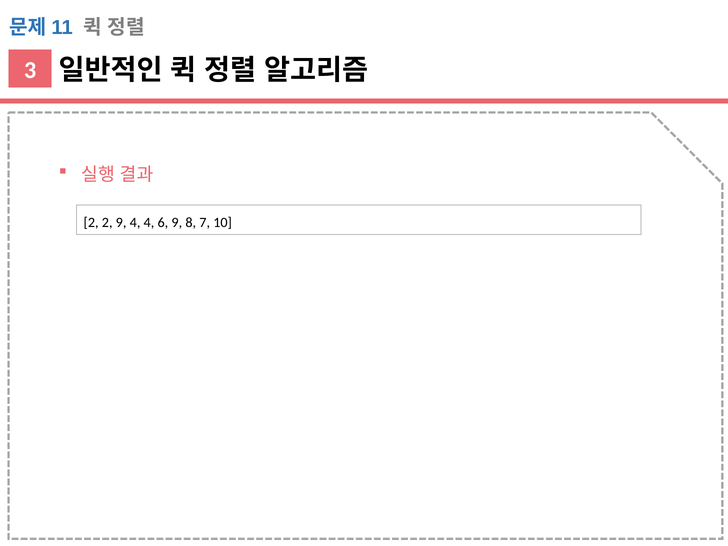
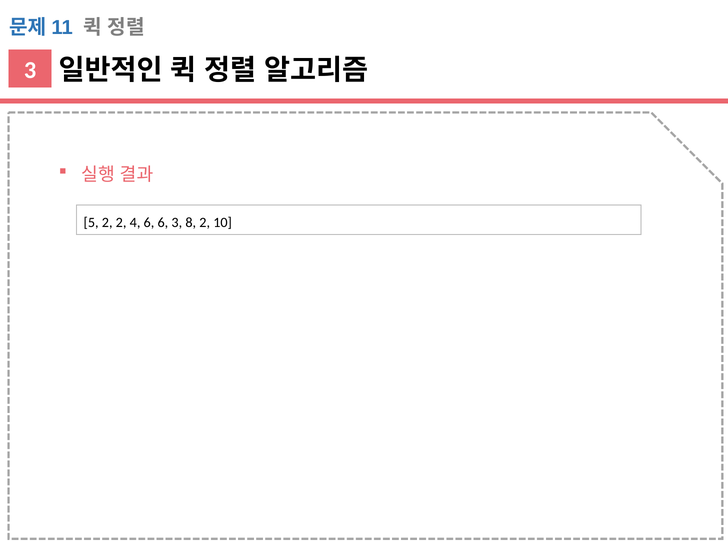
2: 2 -> 5 (91, 222)
2 9: 9 -> 2 (121, 222)
4 4: 4 -> 6 (149, 222)
6 9: 9 -> 3 (177, 222)
8 7: 7 -> 2 (205, 222)
